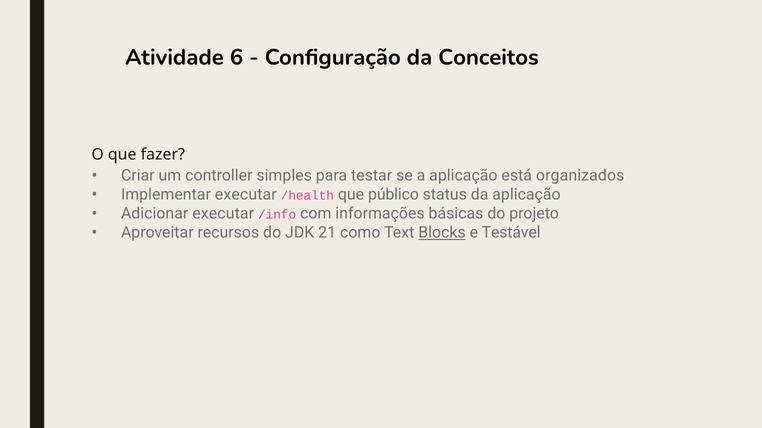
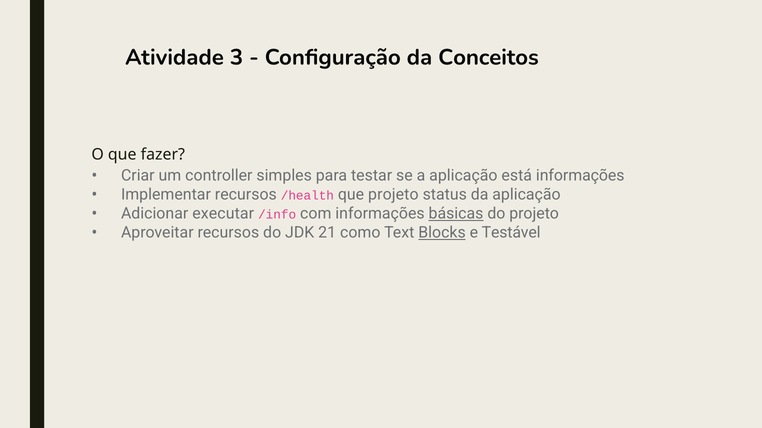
6: 6 -> 3 (236, 57)
está organizados: organizados -> informações (580, 176)
executar: executar -> recursos (246, 195)
que público: público -> projeto (393, 195)
básicas underline: none -> present (456, 214)
